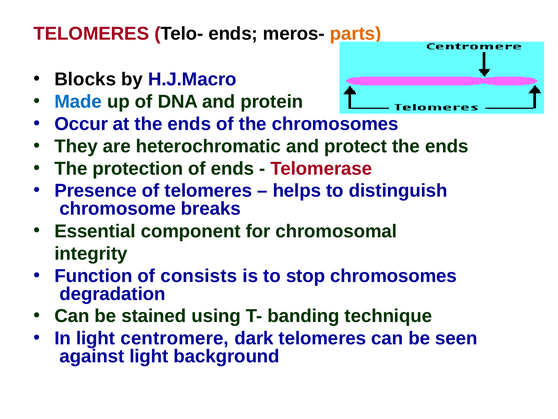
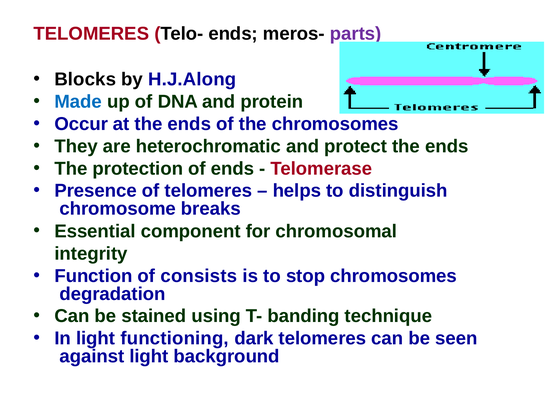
parts colour: orange -> purple (356, 34)
H.J.Macro: H.J.Macro -> H.J.Along (192, 79)
centromere: centromere -> functioning (175, 338)
